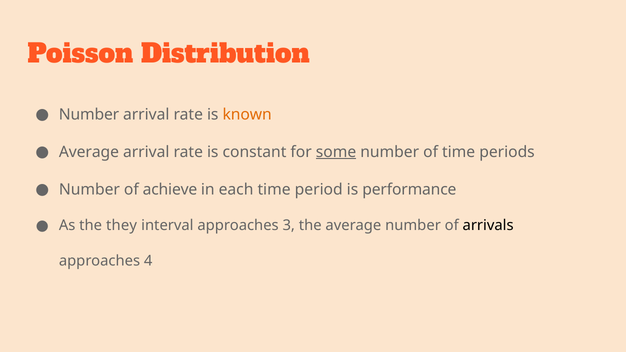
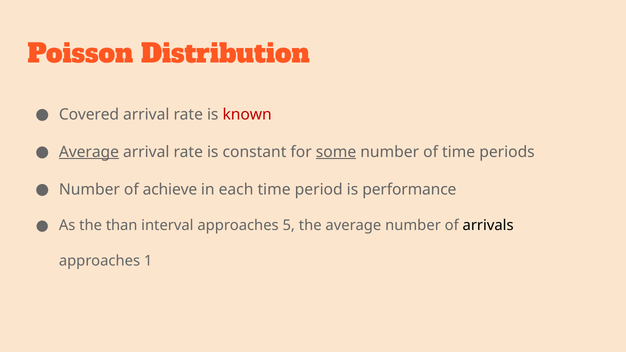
Number: Number -> Covered (89, 114)
known colour: orange -> red (247, 114)
Average underline: none -> present (89, 152)
they: they -> than (122, 225)
3: 3 -> 5 (289, 225)
4: 4 -> 1 (148, 261)
